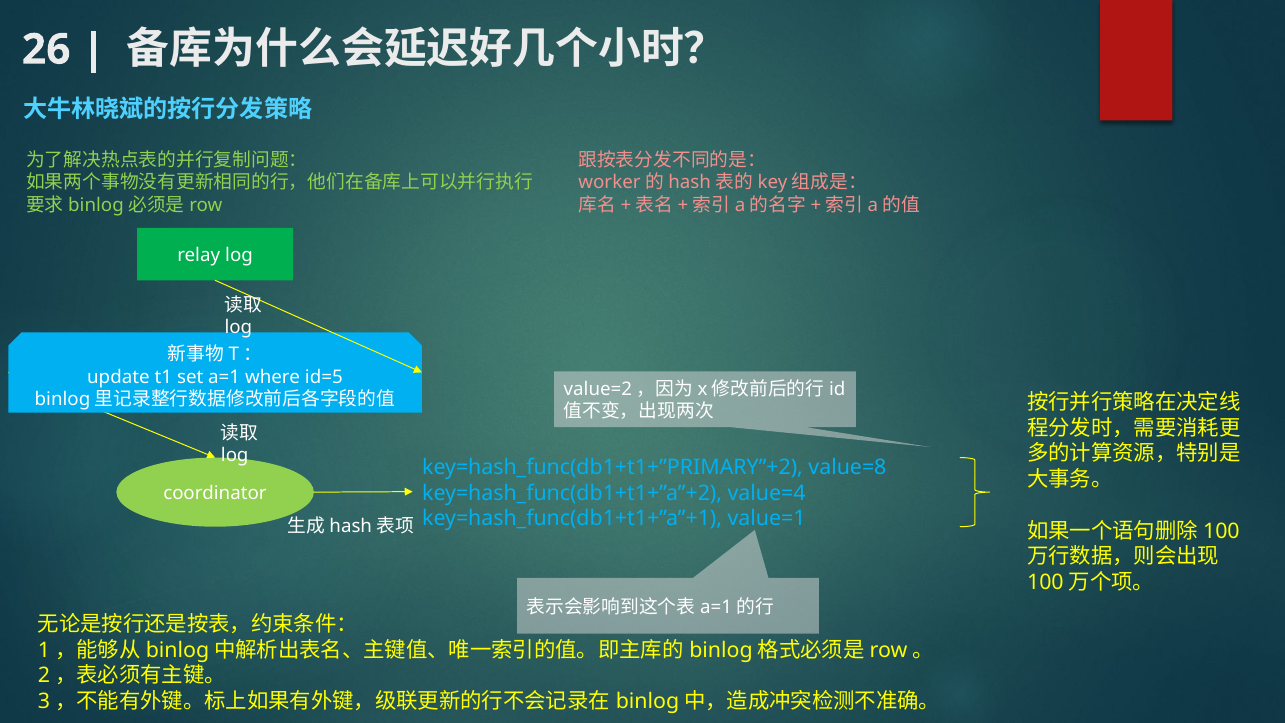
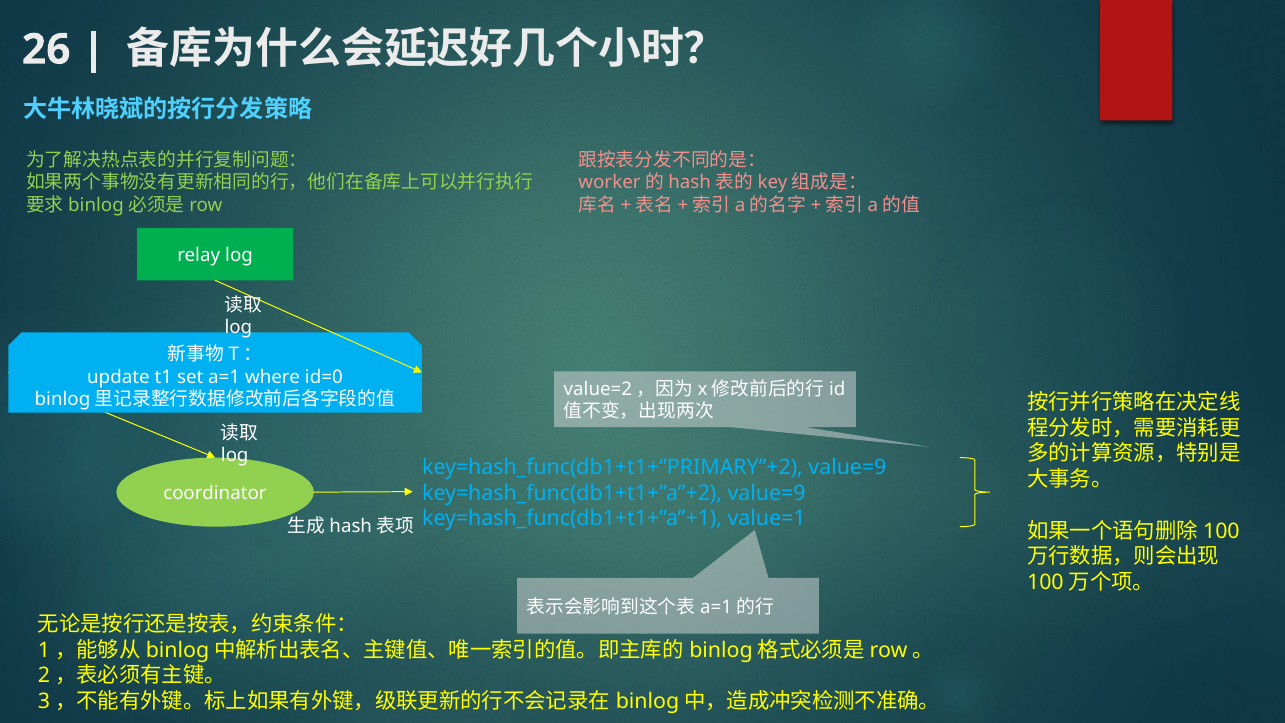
id=5: id=5 -> id=0 (324, 377)
key=hash_func(db1+t1+”PRIMARY”+2 value=8: value=8 -> value=9 (847, 467)
key=hash_func(db1+t1+”a”+2 value=4: value=4 -> value=9 (767, 493)
